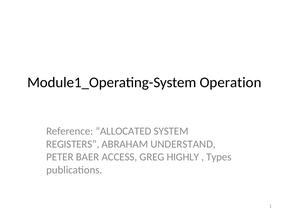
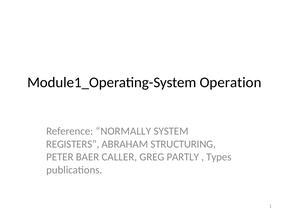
ALLOCATED: ALLOCATED -> NORMALLY (123, 132)
UNDERSTAND: UNDERSTAND -> STRUCTURING (183, 145)
ACCESS: ACCESS -> CALLER (119, 158)
HIGHLY: HIGHLY -> PARTLY (183, 158)
